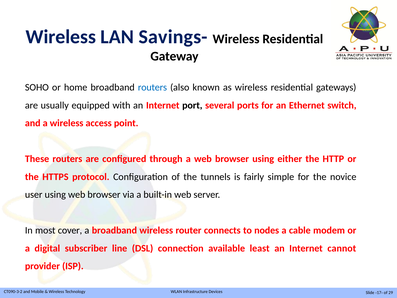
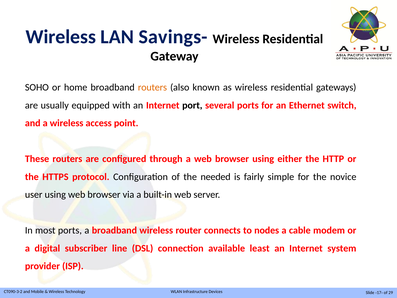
routers colour: blue -> orange (152, 87)
tunnels: tunnels -> needed (216, 177)
most cover: cover -> ports (70, 230)
cannot: cannot -> system (342, 248)
